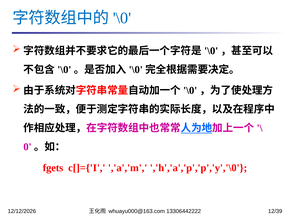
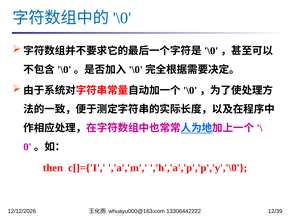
fgets: fgets -> then (53, 168)
